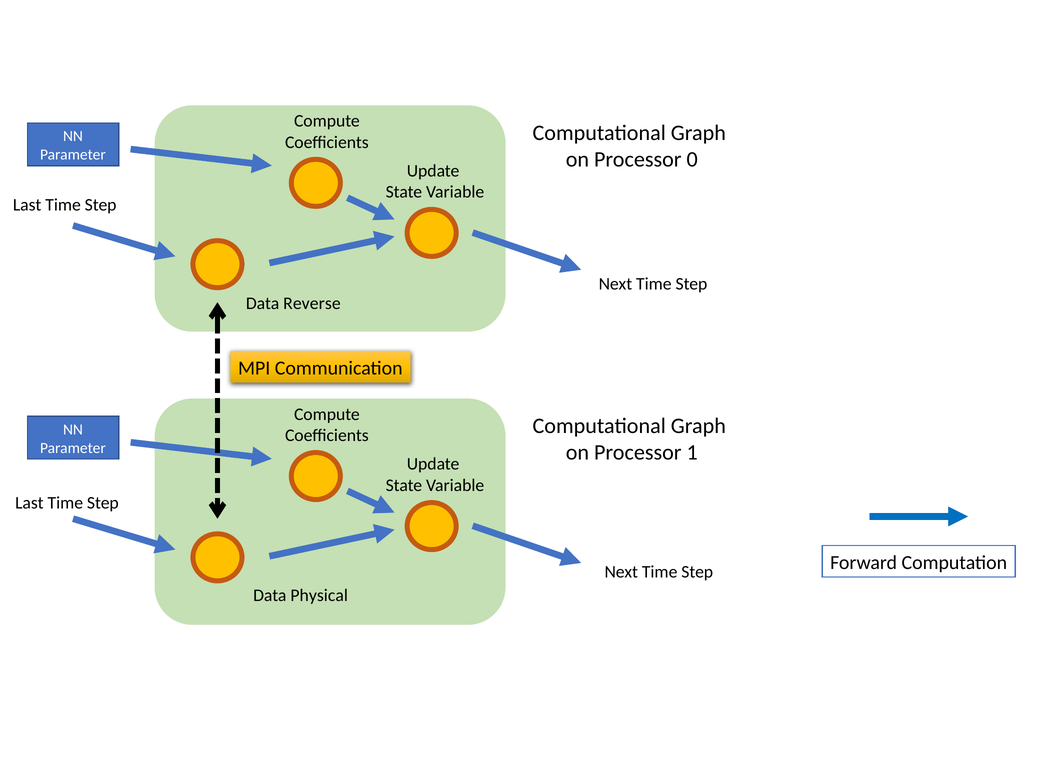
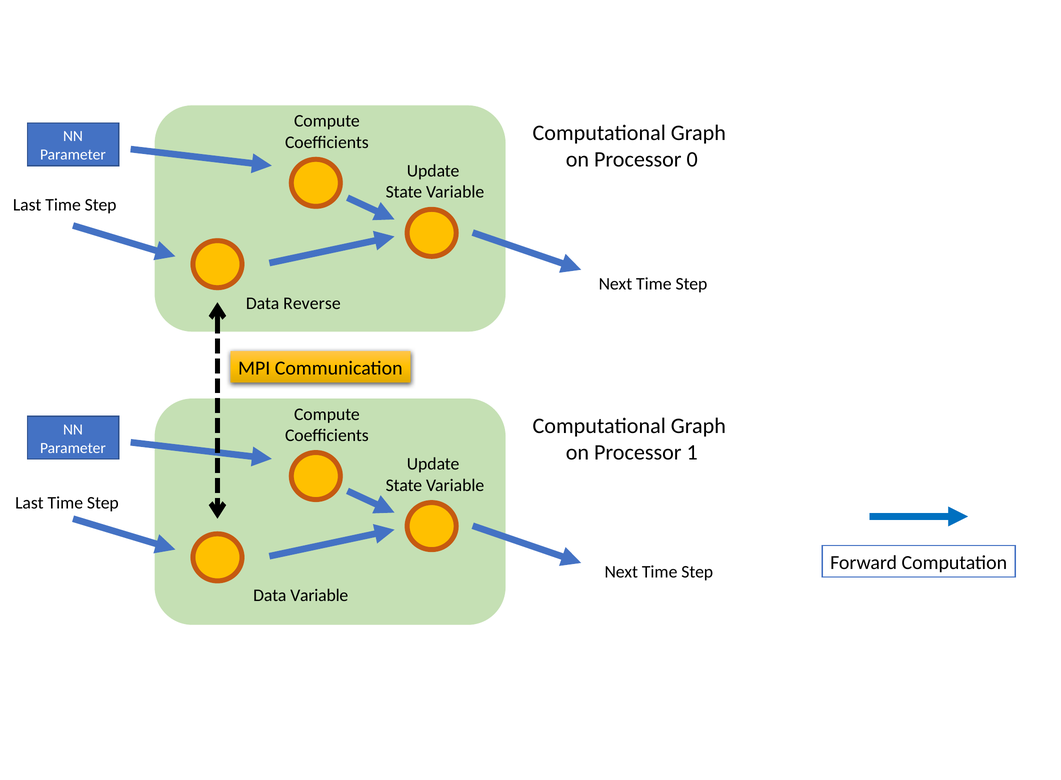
Data Physical: Physical -> Variable (319, 595)
